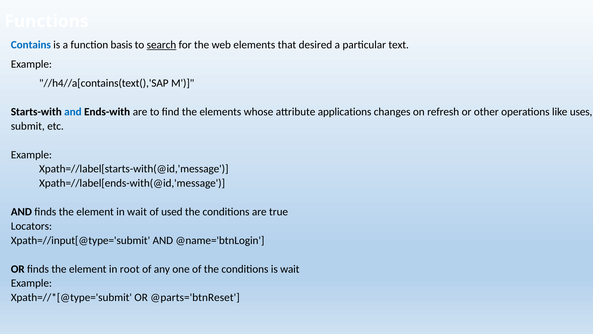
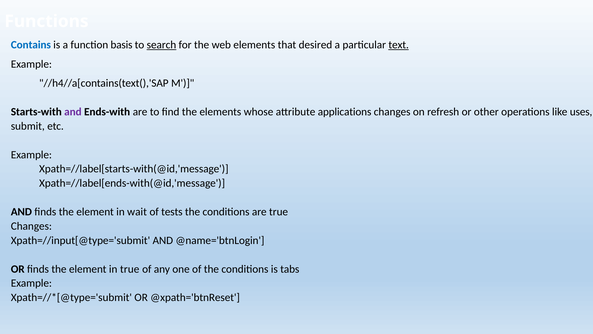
text underline: none -> present (399, 45)
and colour: blue -> purple (73, 112)
used: used -> tests (172, 212)
Locators: Locators -> Changes (31, 226)
in root: root -> true (130, 269)
is wait: wait -> tabs (290, 269)
@parts='btnReset: @parts='btnReset -> @xpath='btnReset (195, 297)
